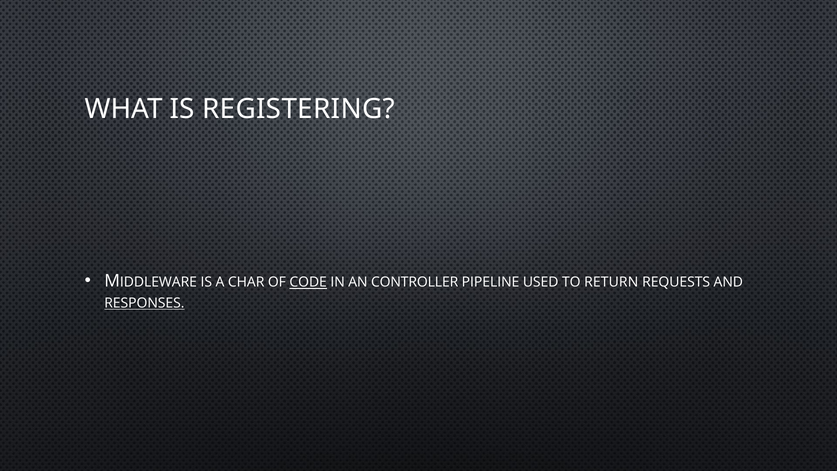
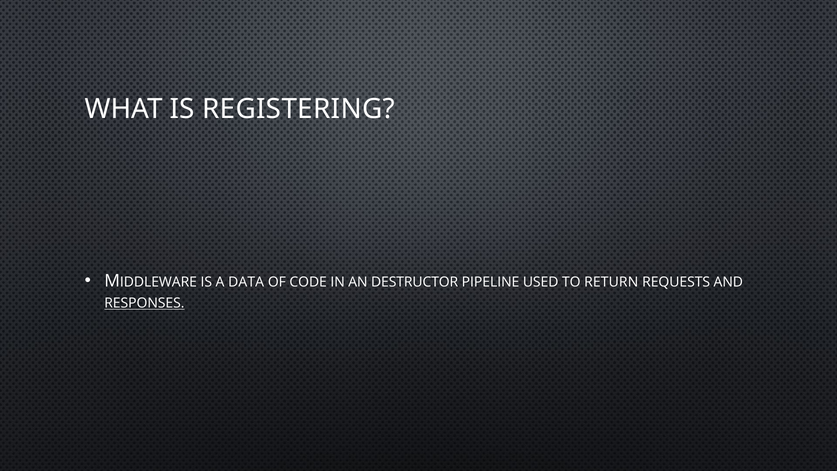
CHAR: CHAR -> DATA (246, 282)
CODE underline: present -> none (308, 282)
CONTROLLER: CONTROLLER -> DESTRUCTOR (415, 282)
